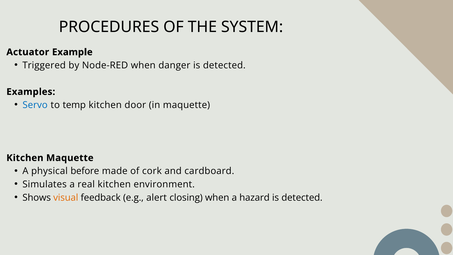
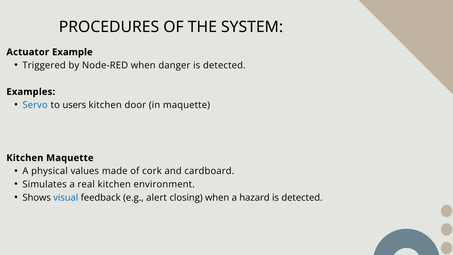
temp: temp -> users (74, 105)
before: before -> values (85, 171)
visual colour: orange -> blue (66, 197)
